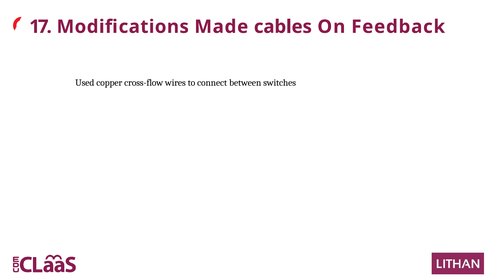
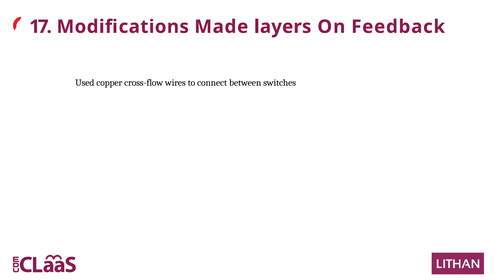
cables: cables -> layers (283, 27)
